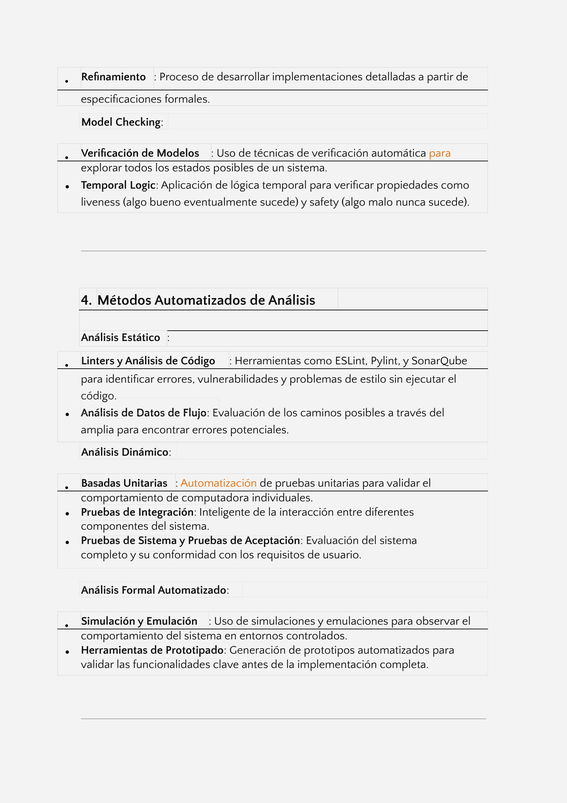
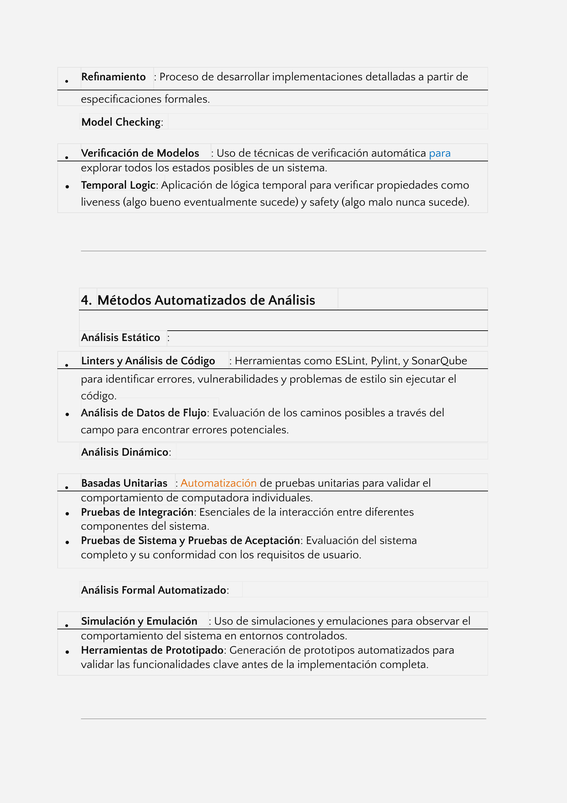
para colour: orange -> blue (440, 153)
amplia: amplia -> campo (98, 430)
Inteligente: Inteligente -> Esenciales (225, 512)
